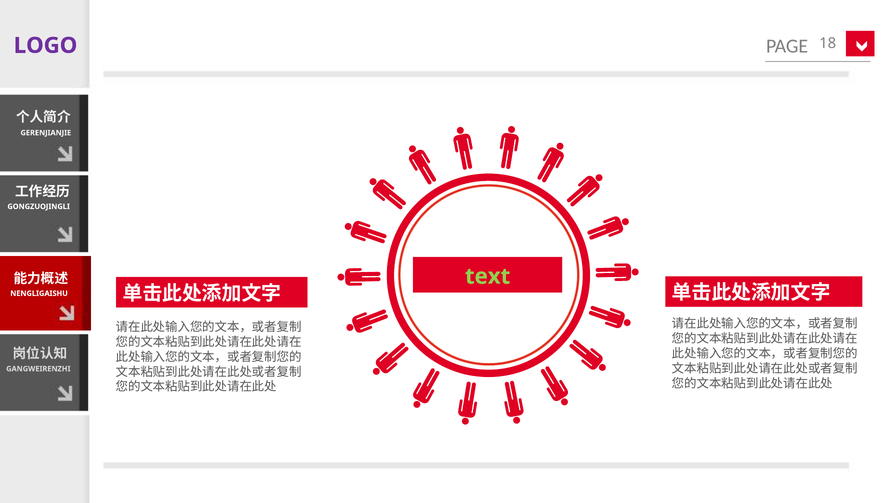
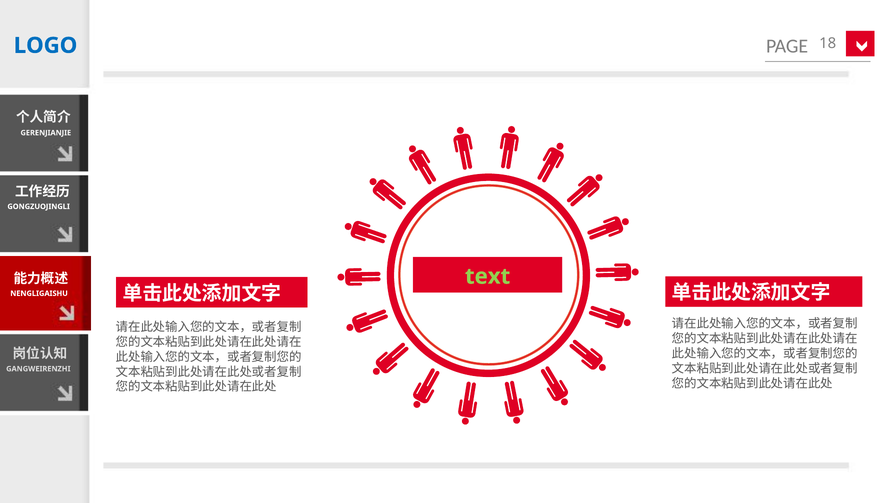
LOGO colour: purple -> blue (46, 45)
